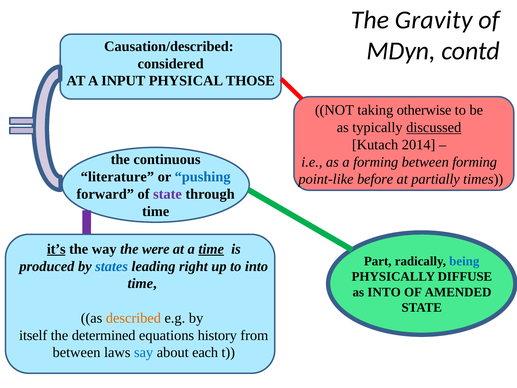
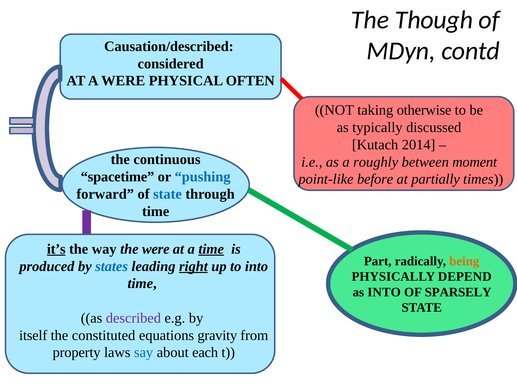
Gravity: Gravity -> Though (434, 20)
A INPUT: INPUT -> WERE (123, 81)
THOSE: THOSE -> OFTEN (250, 81)
discussed underline: present -> none (434, 127)
a forming: forming -> roughly (376, 162)
between forming: forming -> moment (475, 162)
literature: literature -> spacetime (117, 177)
state colour: purple -> blue (167, 194)
being colour: blue -> orange (464, 261)
right underline: none -> present (193, 266)
DIFFUSE: DIFFUSE -> DEPEND (465, 276)
AMENDED: AMENDED -> SPARSELY (458, 292)
described colour: orange -> purple (133, 318)
determined: determined -> constituted (104, 335)
history: history -> gravity (217, 335)
between: between -> property (77, 352)
